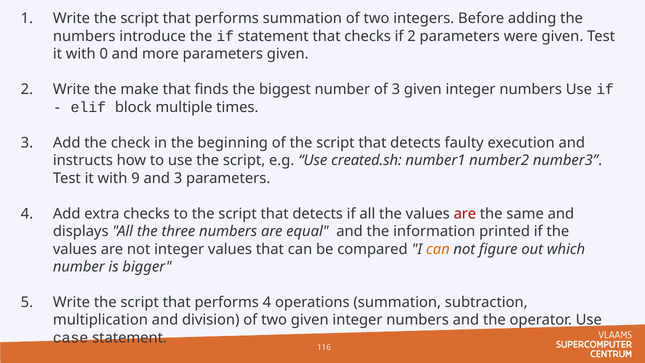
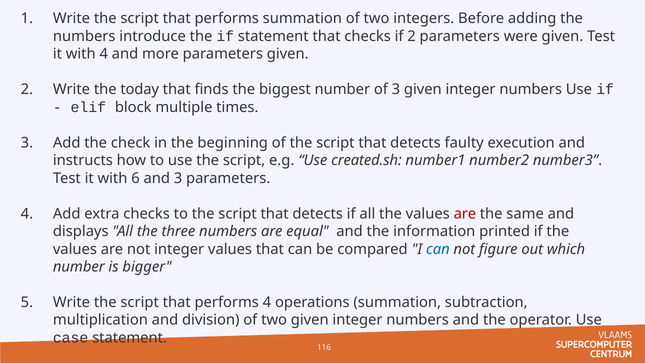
with 0: 0 -> 4 (104, 54)
make: make -> today (140, 89)
9: 9 -> 6 (135, 178)
can colour: orange -> blue (438, 249)
